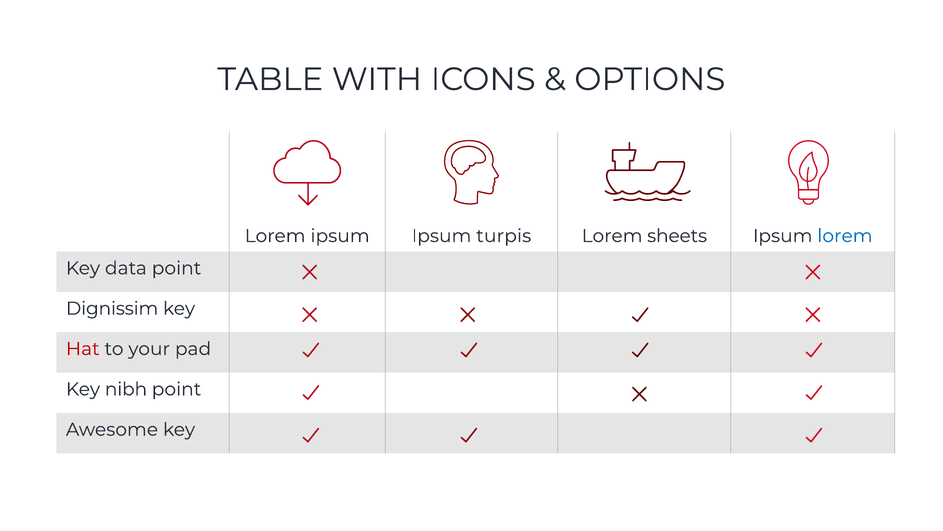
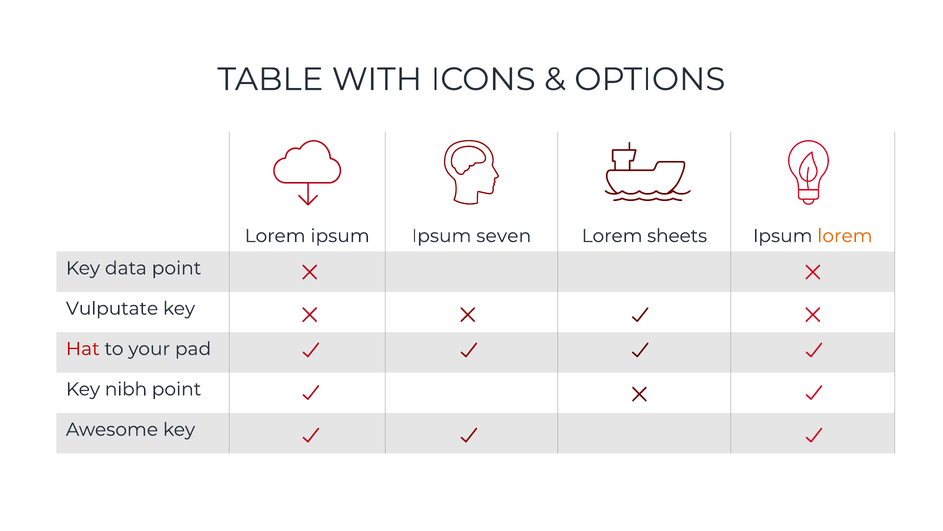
turpis: turpis -> seven (504, 236)
lorem colour: blue -> orange (845, 236)
Dignissim: Dignissim -> Vulputate (112, 308)
